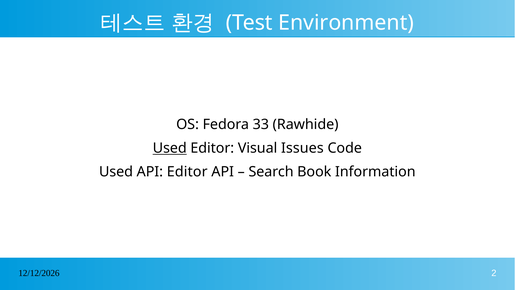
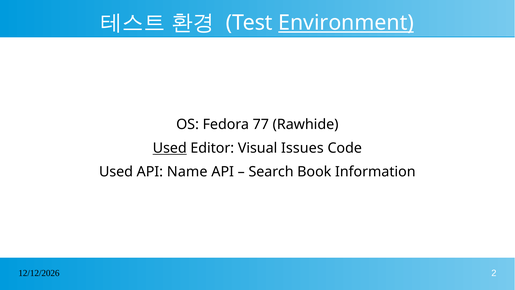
Environment underline: none -> present (346, 23)
33: 33 -> 77 (261, 124)
API Editor: Editor -> Name (187, 172)
